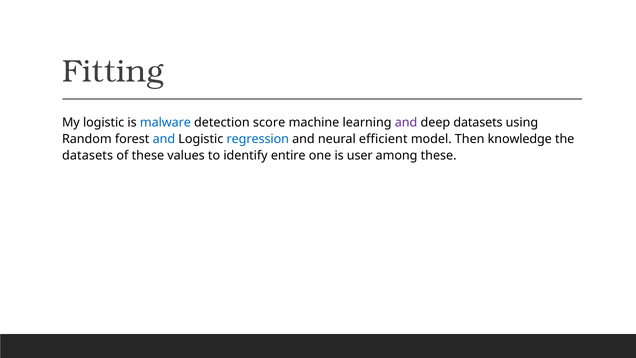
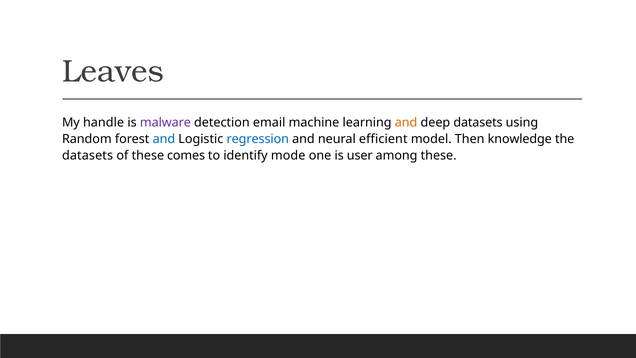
Fitting: Fitting -> Leaves (113, 71)
My logistic: logistic -> handle (104, 122)
malware colour: blue -> purple (165, 122)
score: score -> email (269, 122)
and colour: purple -> orange (406, 122)
values: values -> comes (186, 155)
entire: entire -> mode (288, 155)
